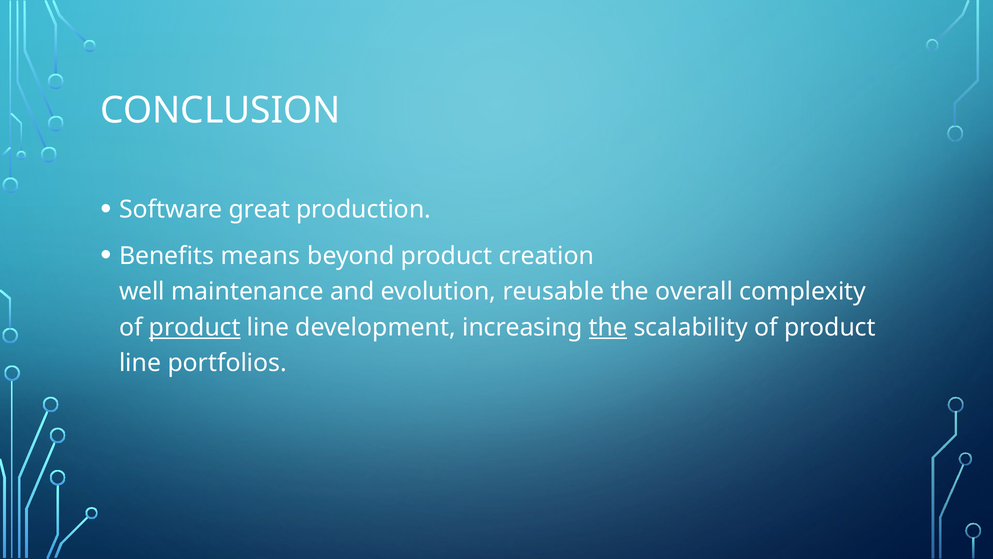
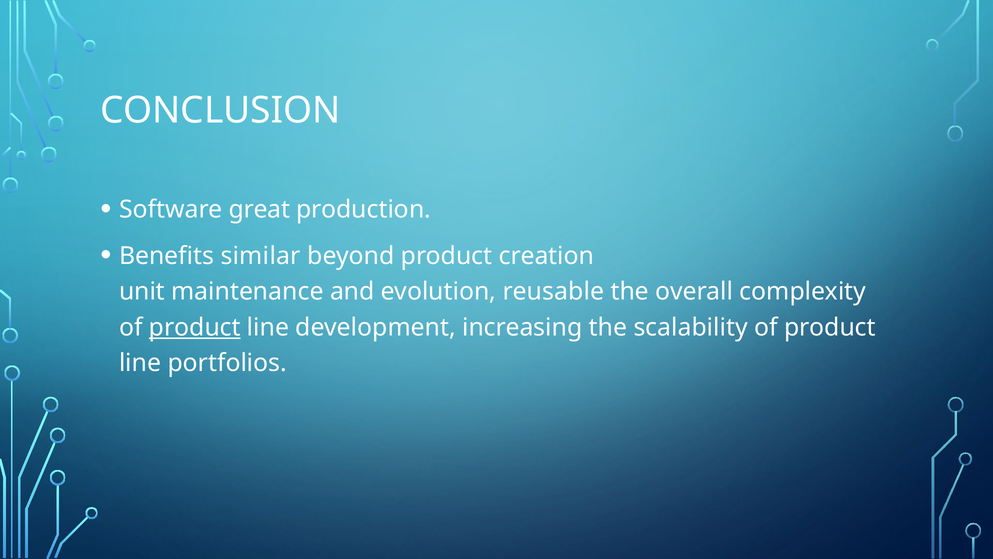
means: means -> similar (261, 256)
well: well -> unit (142, 291)
the underline: present -> none (608, 327)
